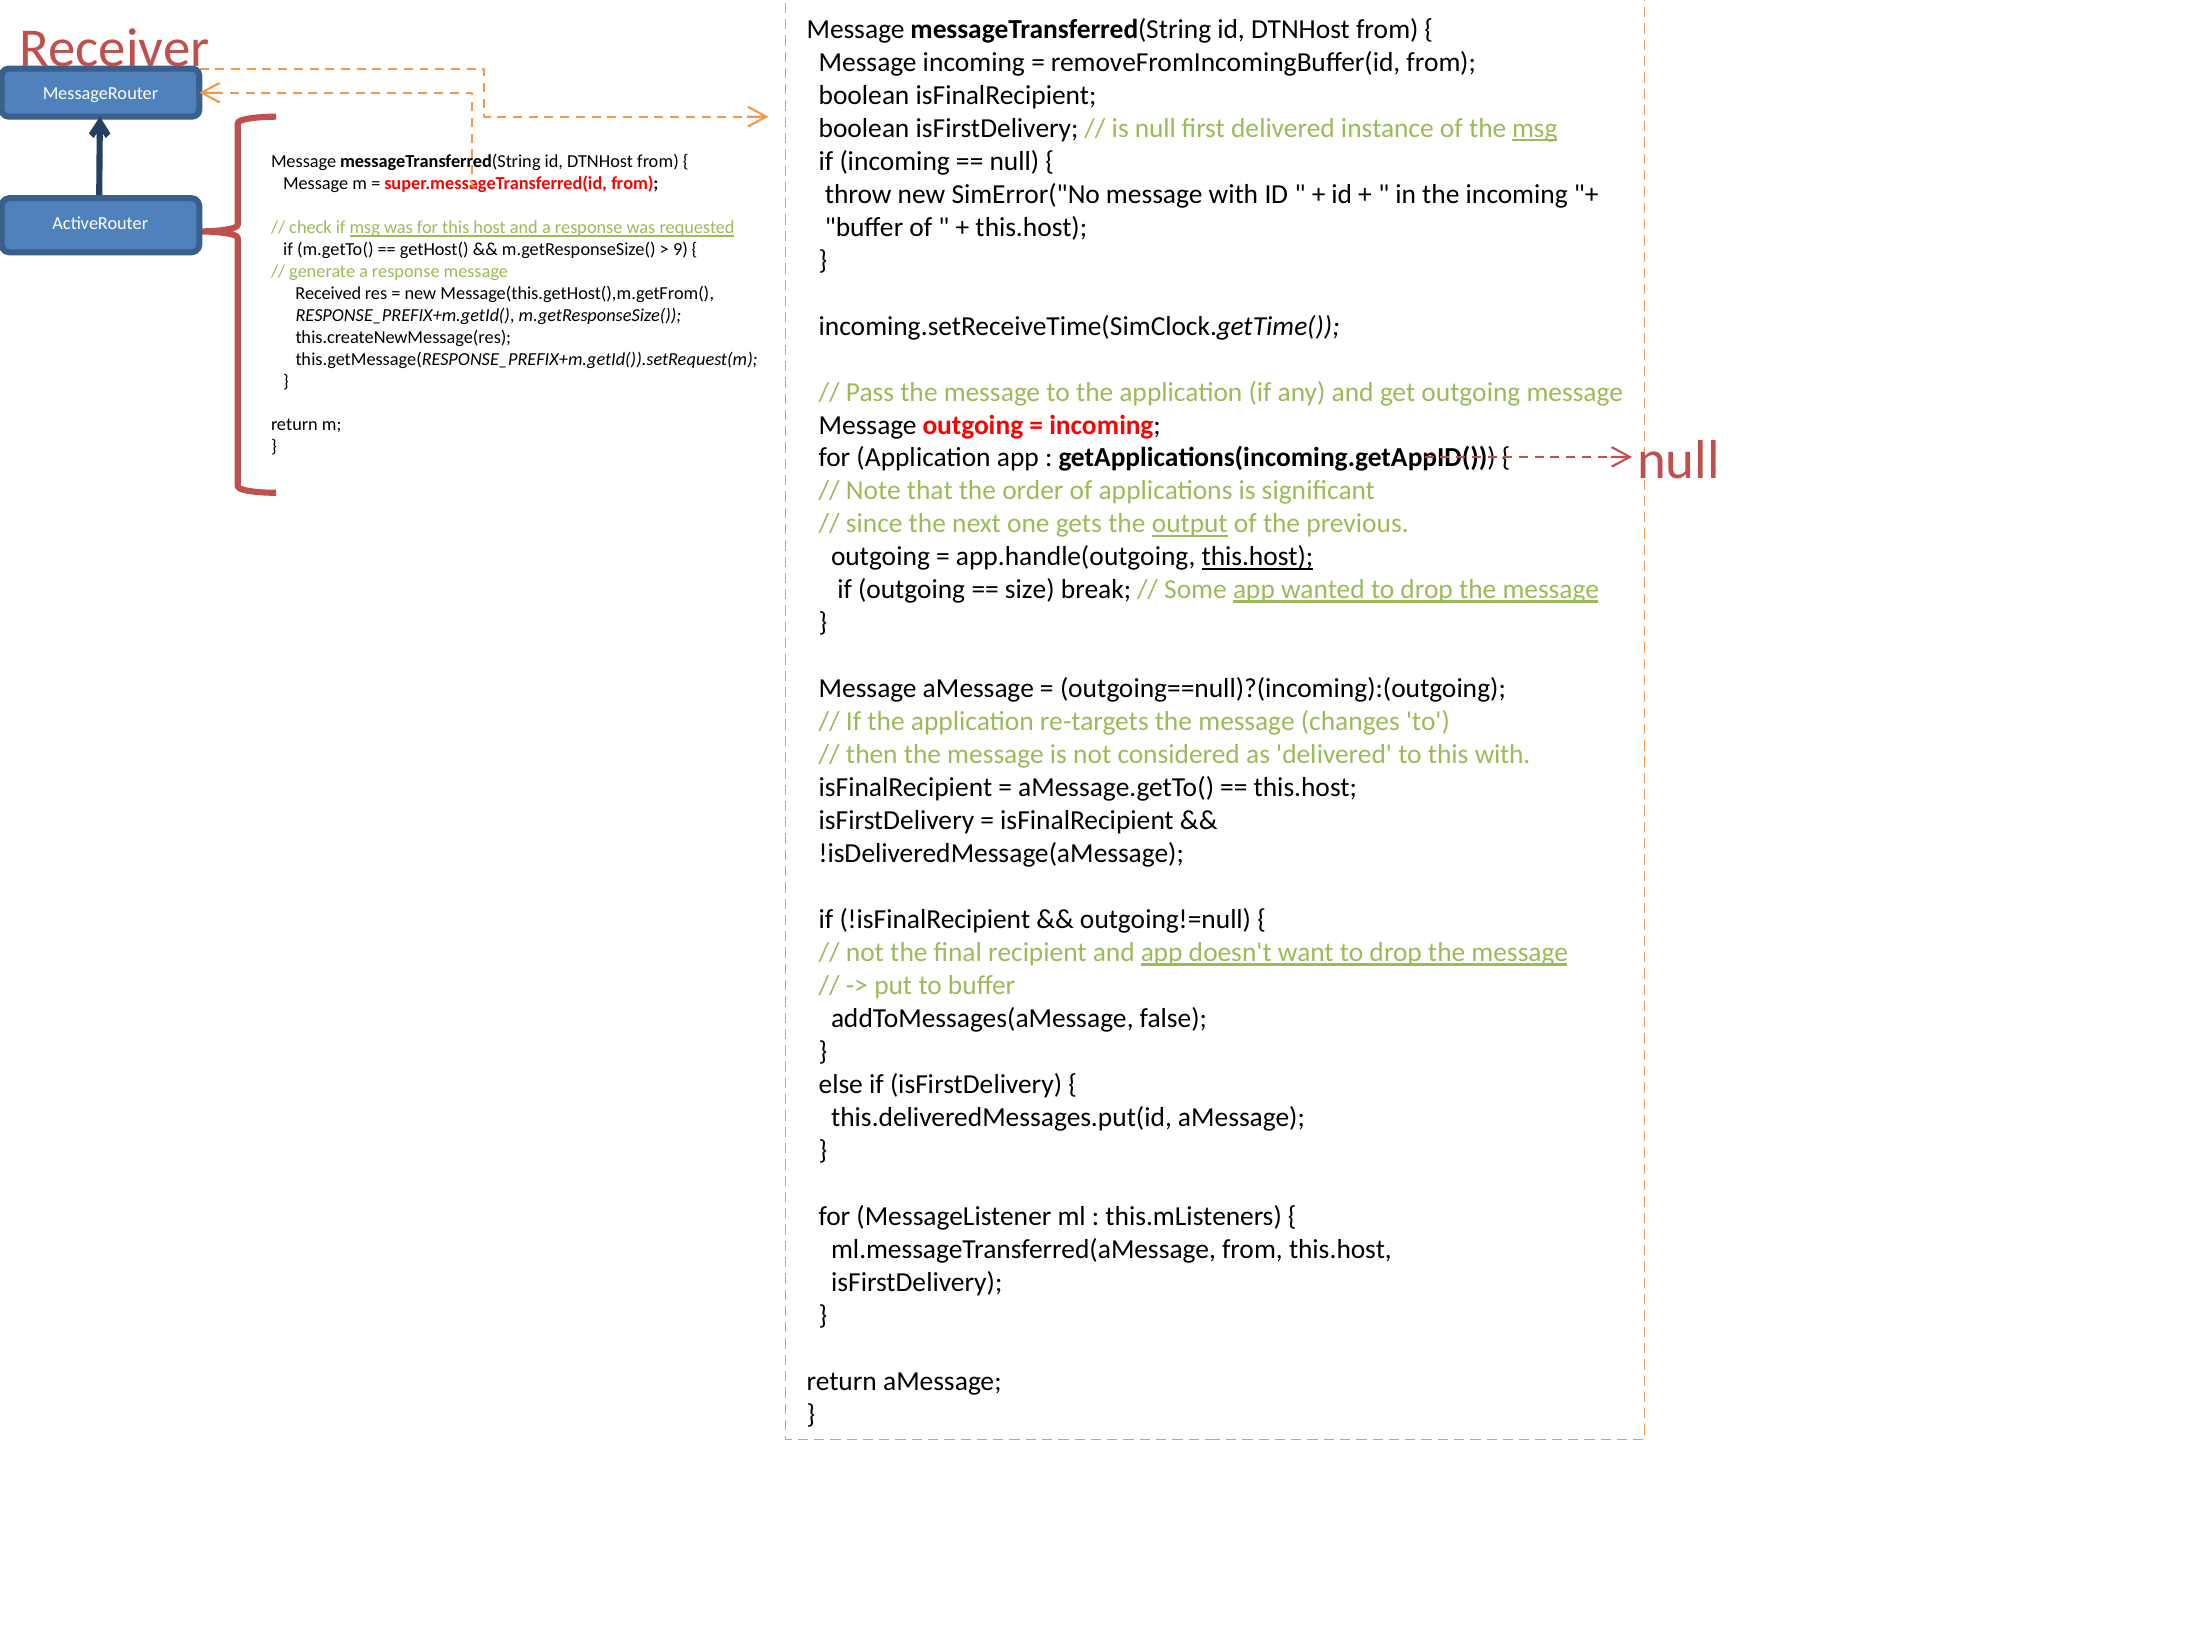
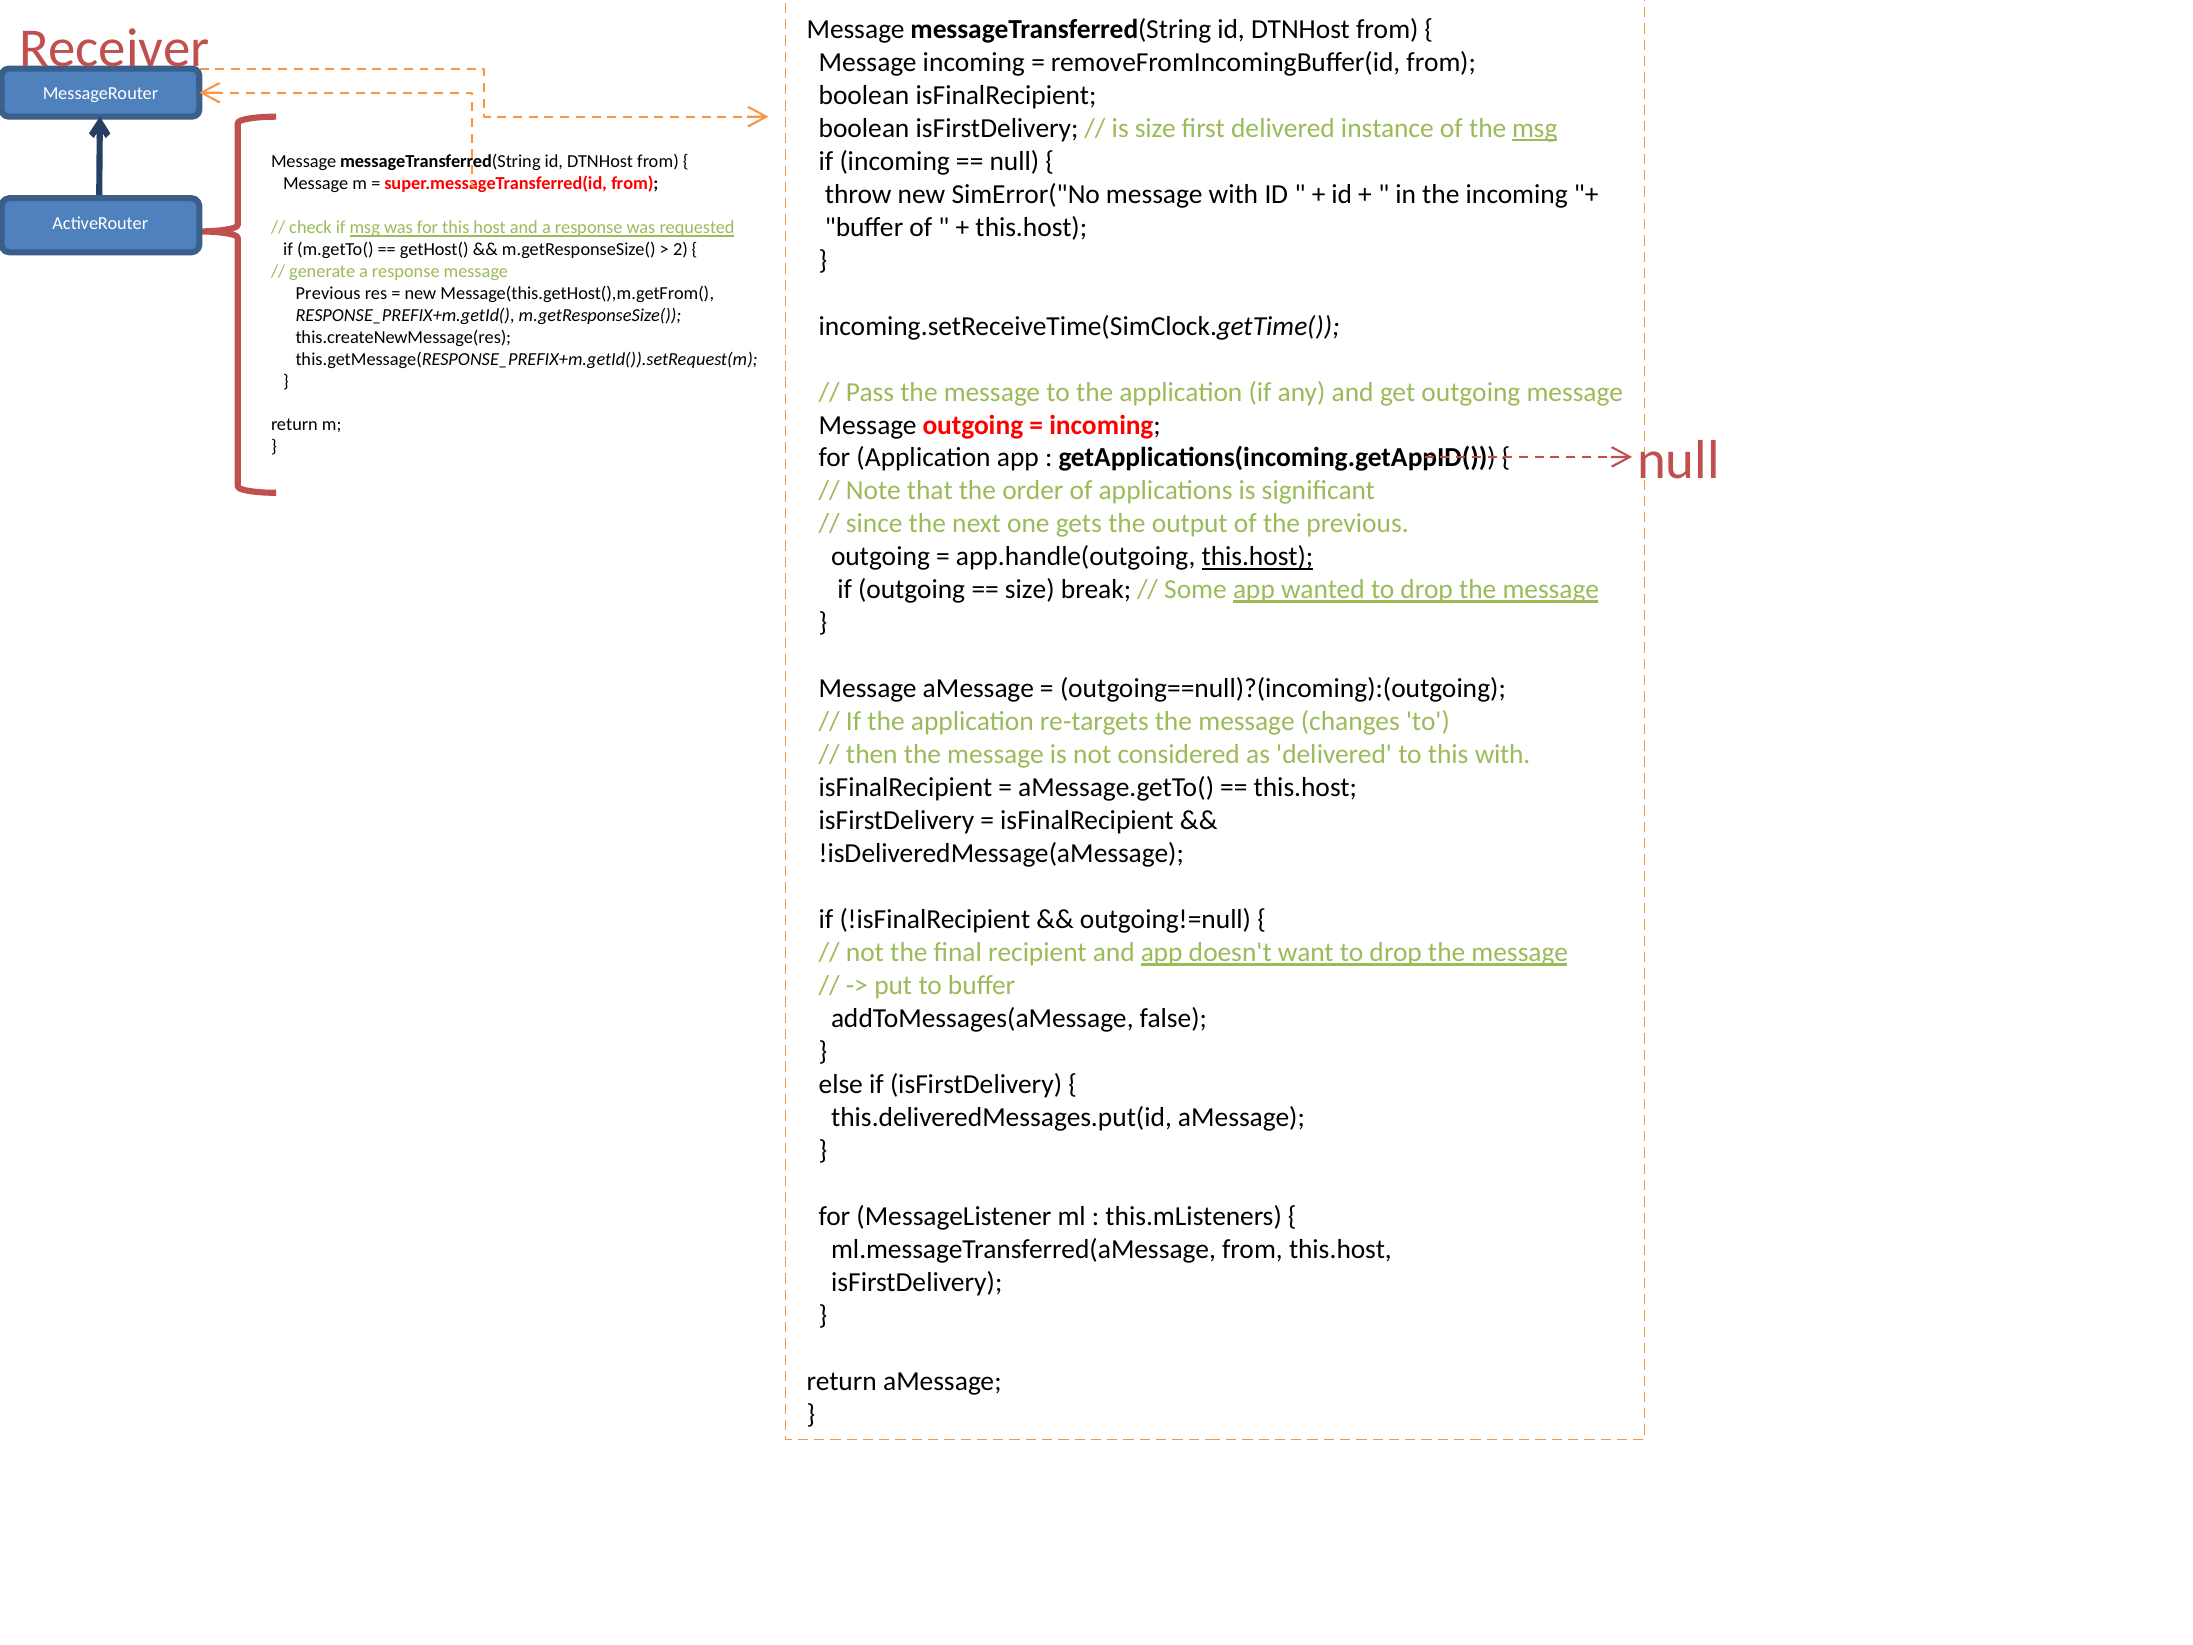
is null: null -> size (1155, 128)
9: 9 -> 2 (680, 249)
Received: Received -> Previous (328, 293)
output underline: present -> none (1190, 524)
